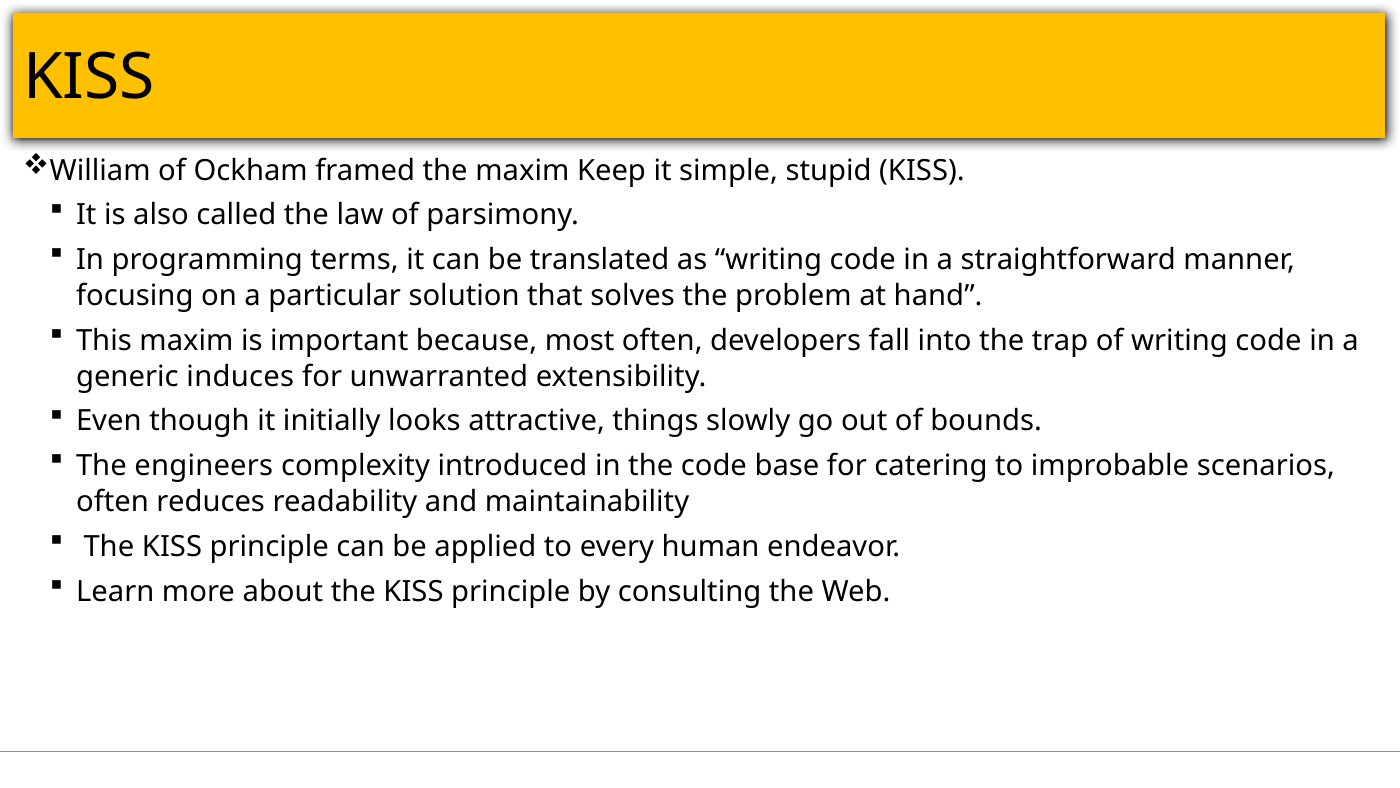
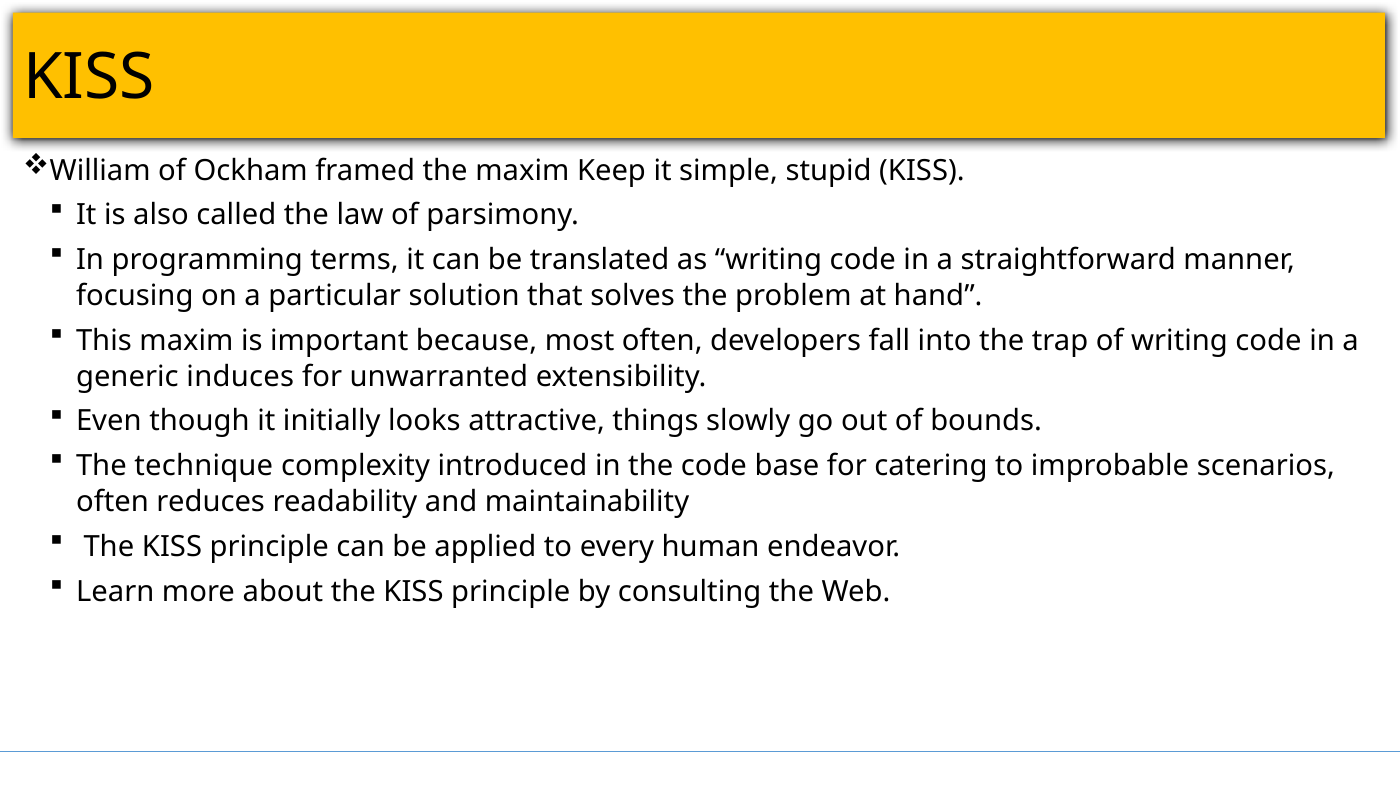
engineers: engineers -> technique (204, 466)
